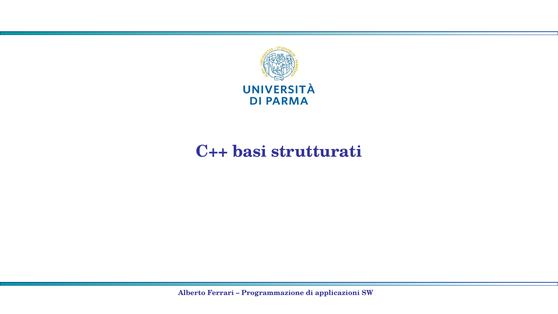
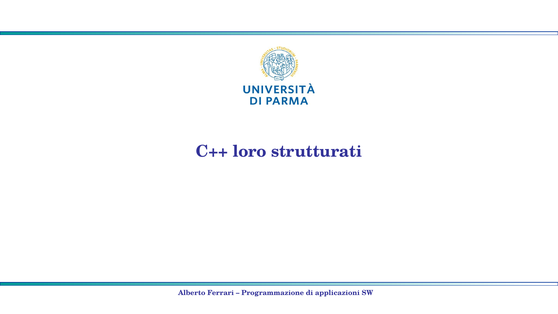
basi: basi -> loro (250, 151)
